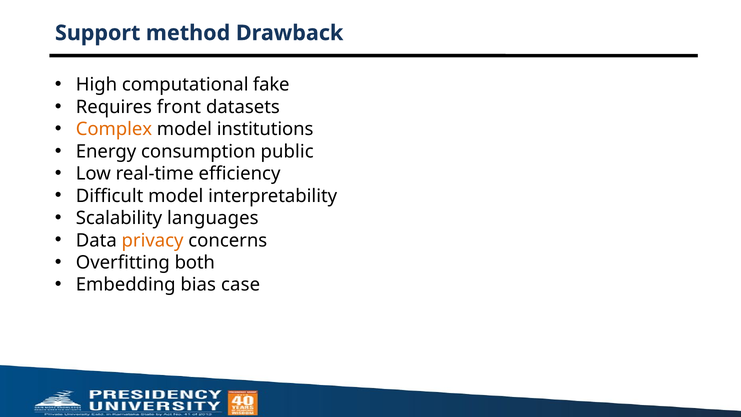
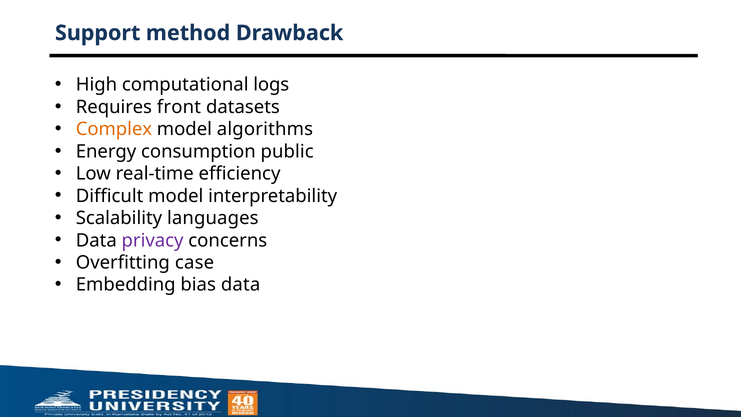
fake: fake -> logs (271, 85)
institutions: institutions -> algorithms (265, 129)
privacy colour: orange -> purple (153, 240)
both: both -> case (195, 263)
bias case: case -> data (241, 285)
